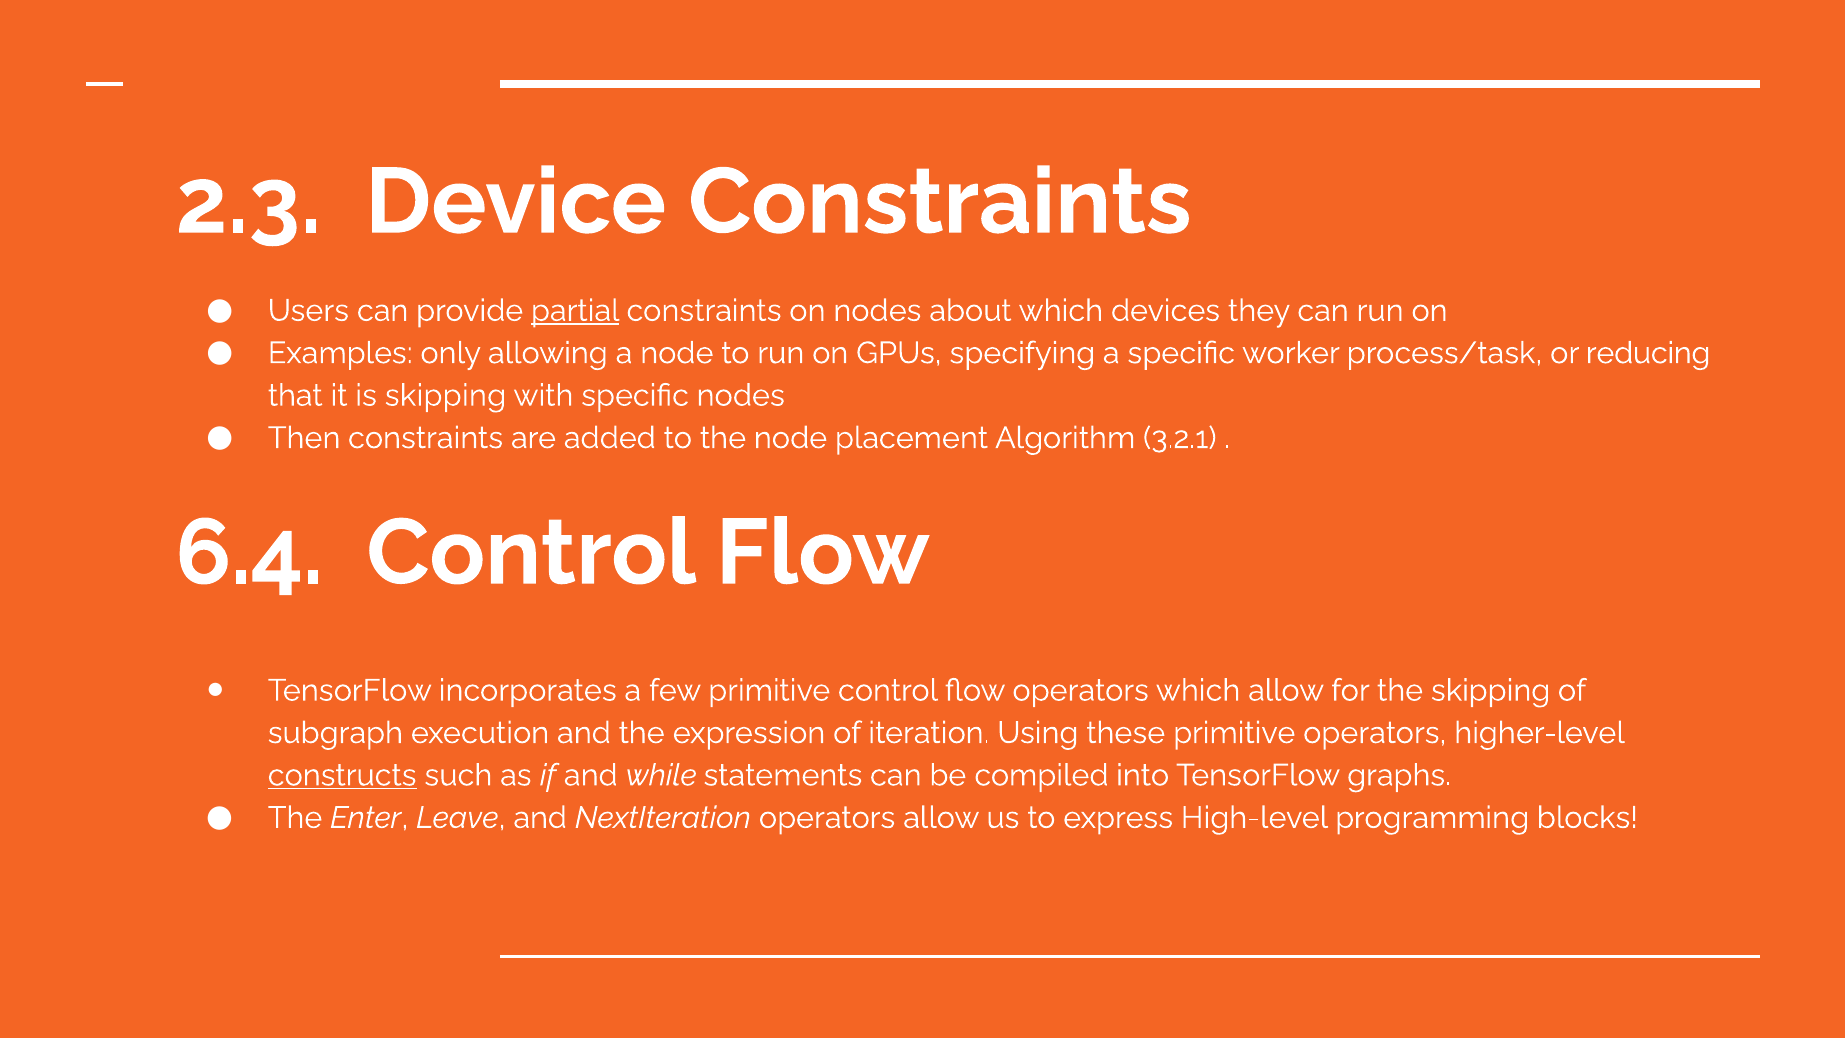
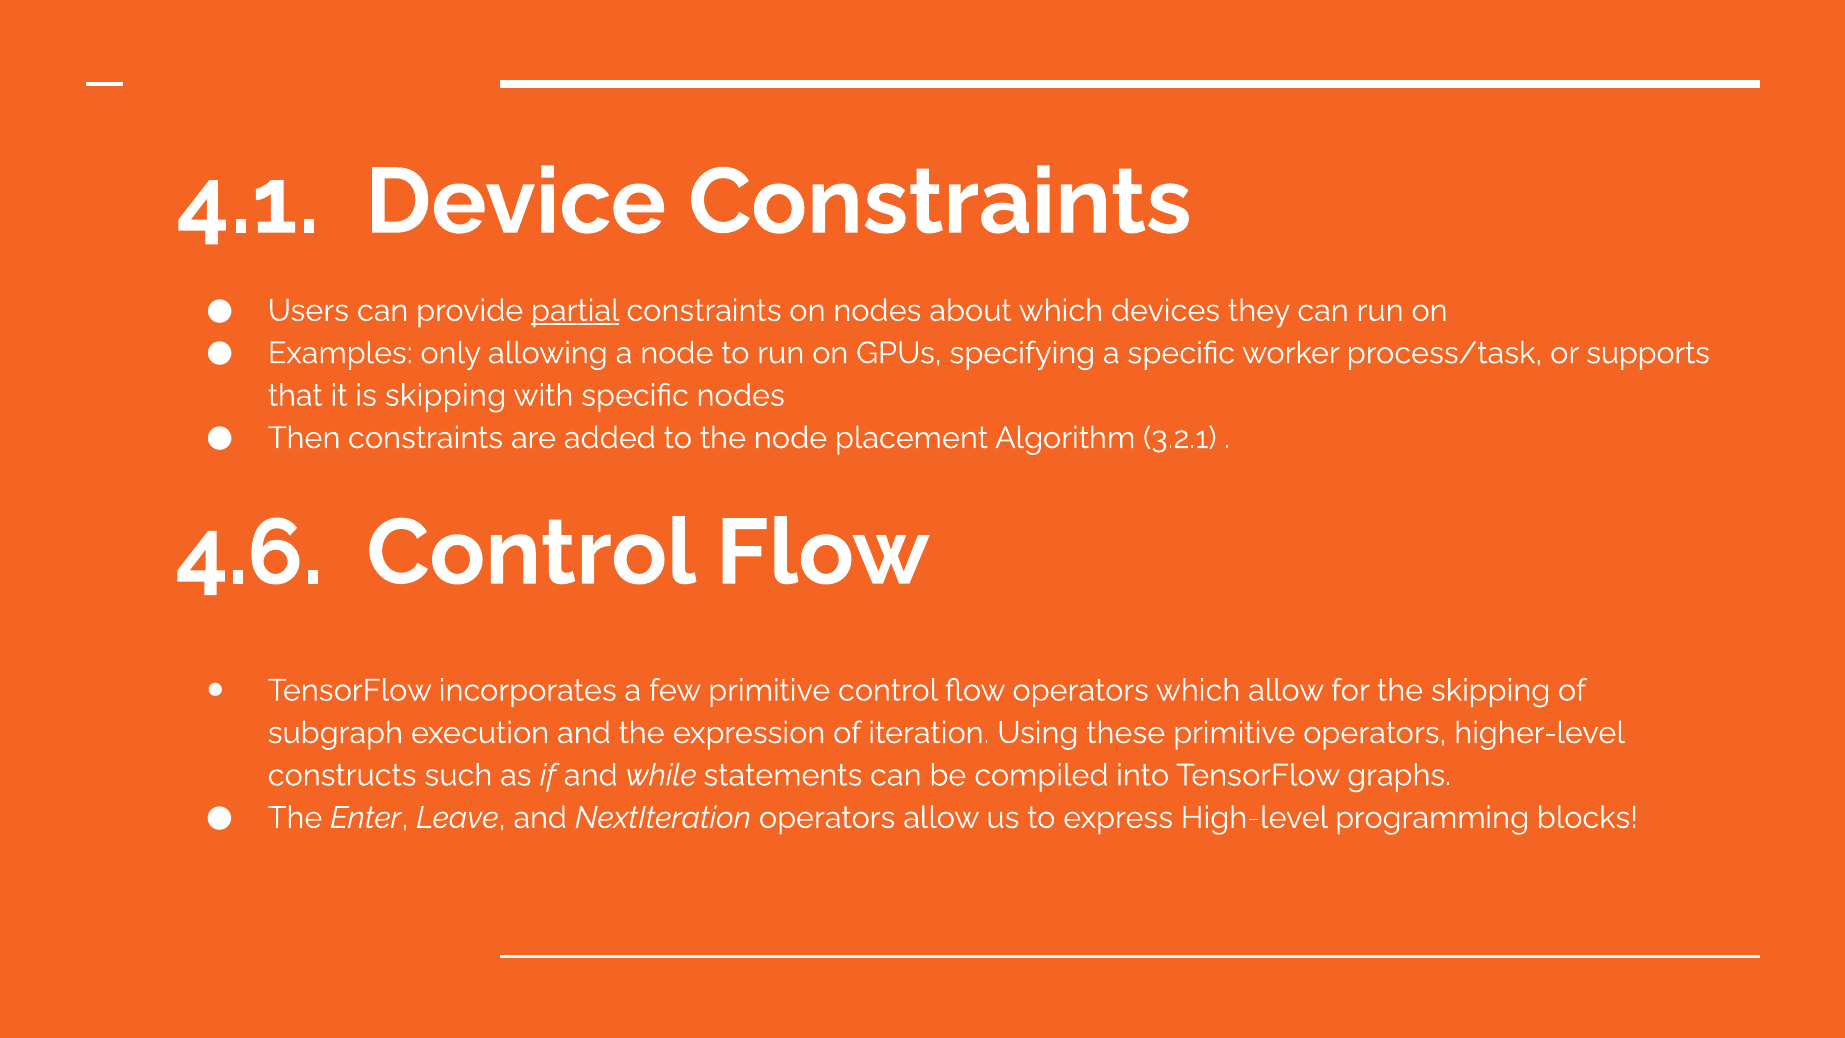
2.3: 2.3 -> 4.1 (248, 202)
reducing: reducing -> supports (1648, 353)
6.4: 6.4 -> 4.6 (249, 553)
constructs underline: present -> none (342, 775)
